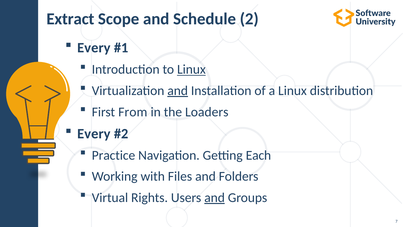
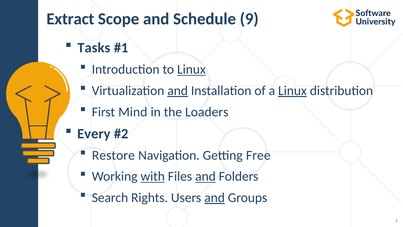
2: 2 -> 9 (249, 19)
Every: Every -> Tasks (94, 48)
Linux underline: none -> present (292, 91)
From: From -> Mind (133, 112)
Practice: Practice -> Restore (113, 155)
Each: Each -> Free (258, 155)
with underline: none -> present (153, 176)
and underline: none -> present (205, 176)
Virtual: Virtual -> Search (110, 197)
